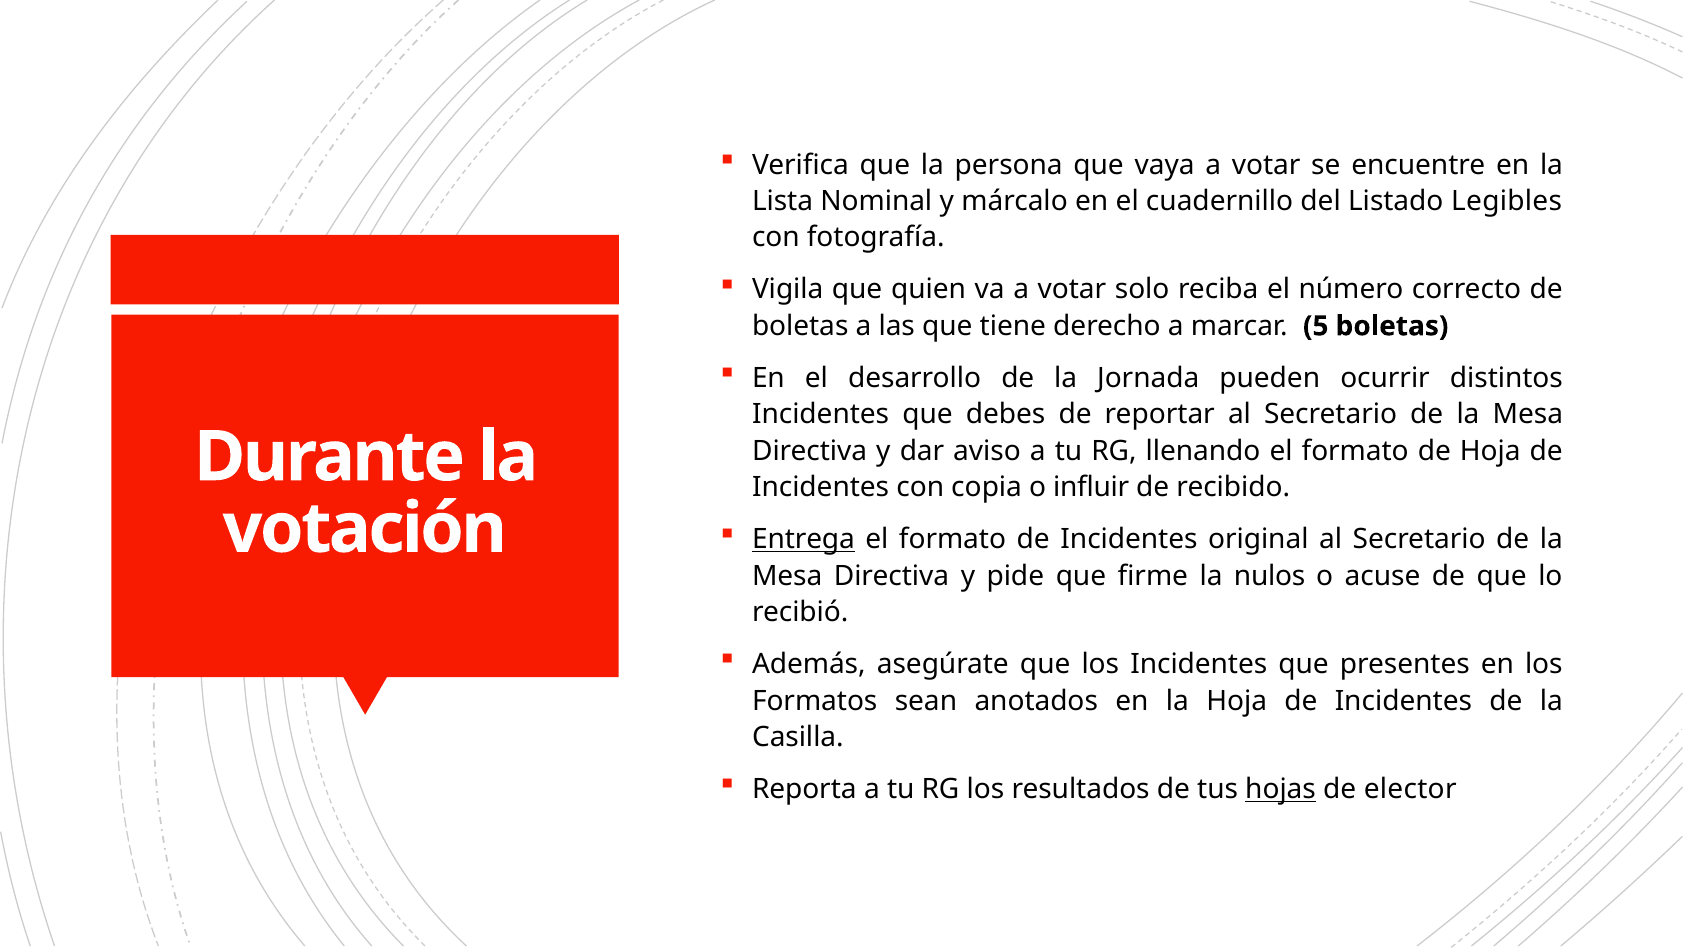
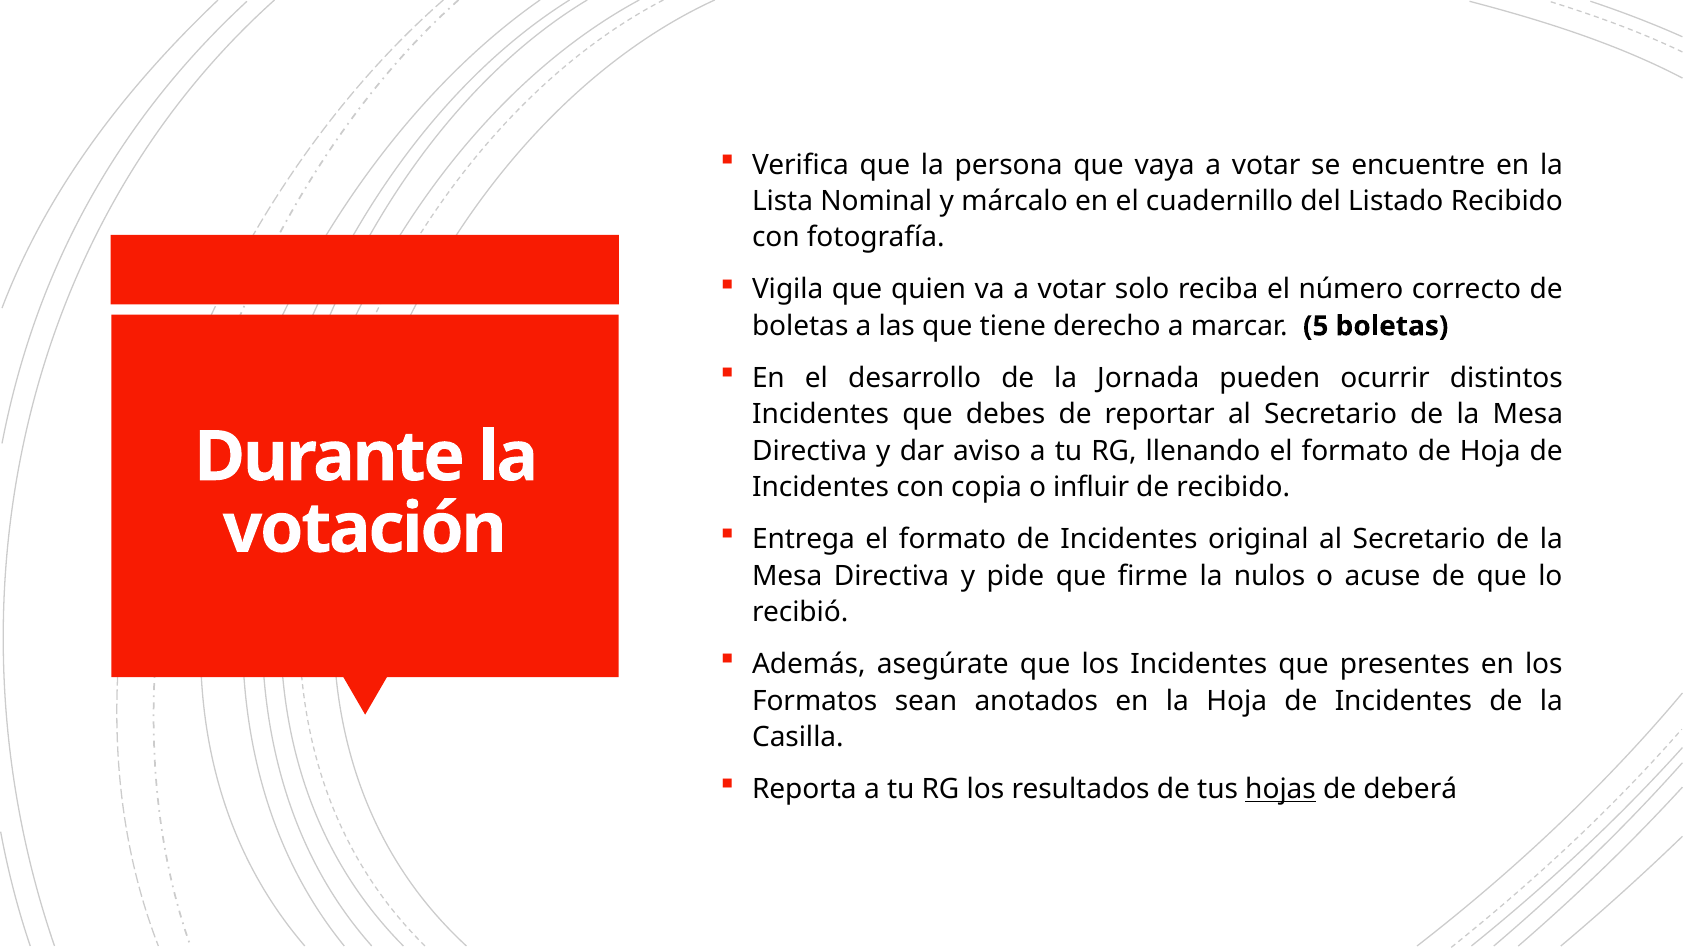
Listado Legibles: Legibles -> Recibido (1507, 201)
Entrega underline: present -> none (803, 540)
elector: elector -> deberá (1410, 790)
